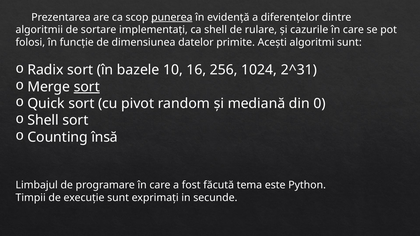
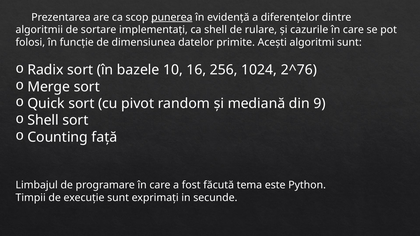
2^31: 2^31 -> 2^76 (299, 70)
sort underline: present -> none (87, 87)
0: 0 -> 9 (320, 104)
însă: însă -> față (105, 137)
